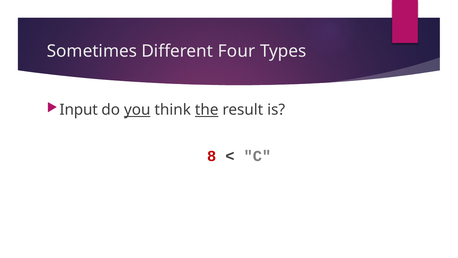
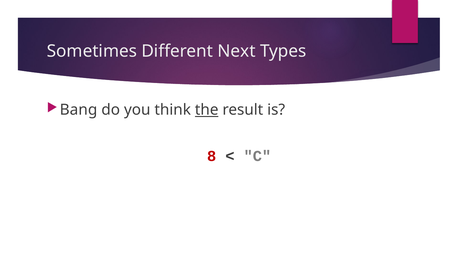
Four: Four -> Next (237, 51)
Input: Input -> Bang (79, 110)
you underline: present -> none (137, 110)
